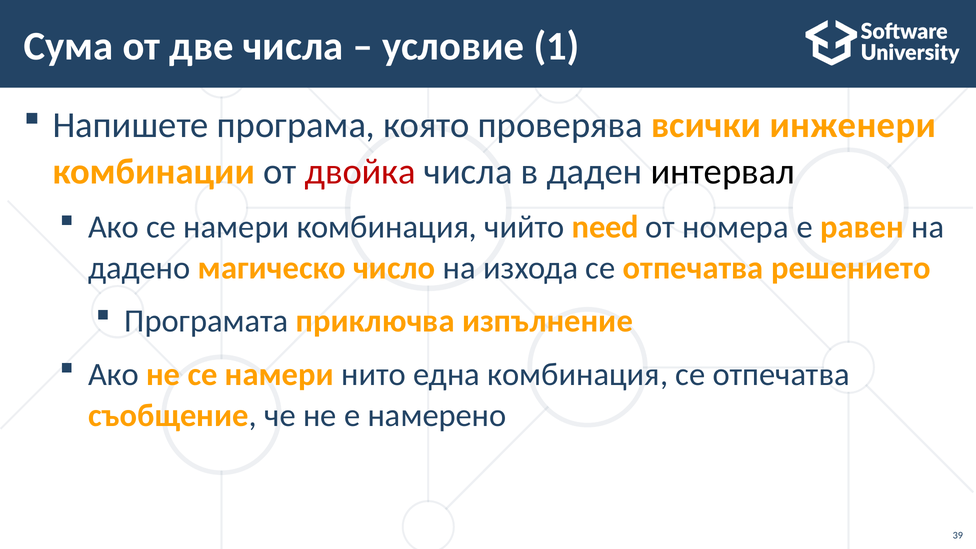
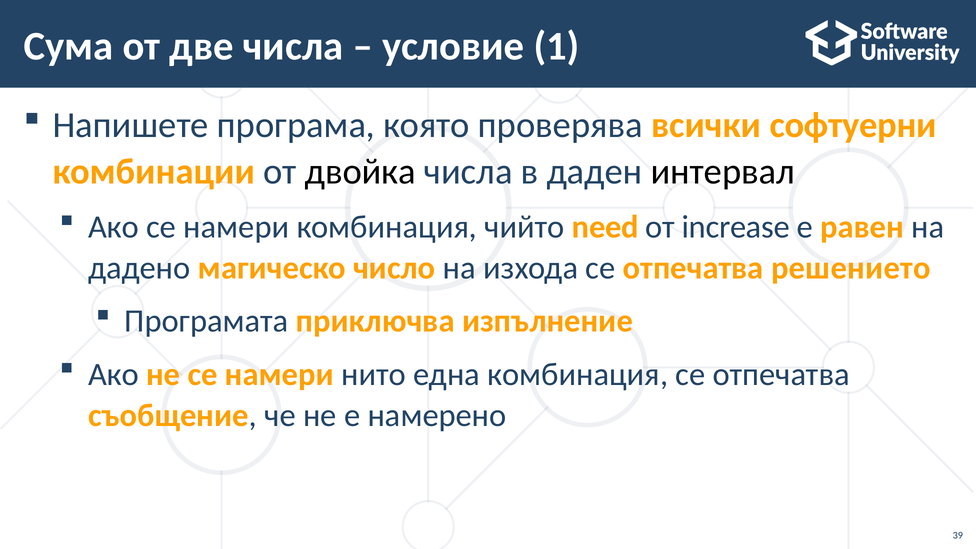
инженери: инженери -> софтуерни (853, 125)
двойка colour: red -> black (360, 171)
номера: номера -> increase (736, 227)
